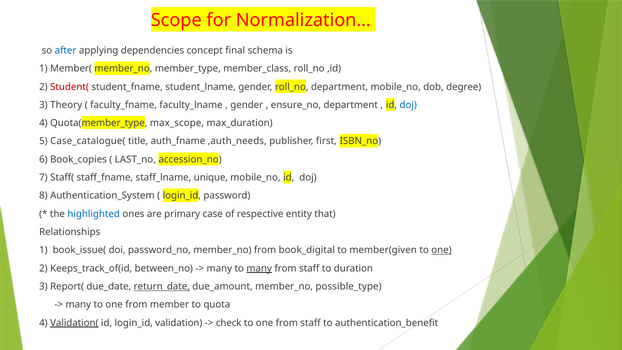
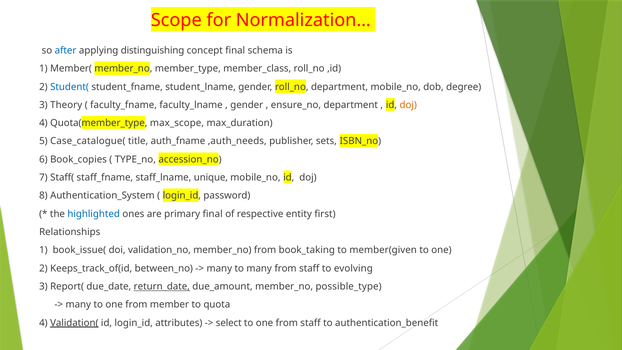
dependencies: dependencies -> distinguishing (153, 50)
Student( colour: red -> blue (70, 87)
doj colour: blue -> orange (408, 105)
first: first -> sets (326, 141)
LAST_no: LAST_no -> TYPE_no (135, 159)
primary case: case -> final (213, 214)
that: that -> first (325, 214)
password_no: password_no -> validation_no (159, 250)
book_digital: book_digital -> book_taking (307, 250)
one underline: present -> none (441, 250)
many underline: present -> none (259, 268)
duration: duration -> evolving (353, 268)
validation: validation -> attributes (179, 323)
check: check -> select (229, 323)
